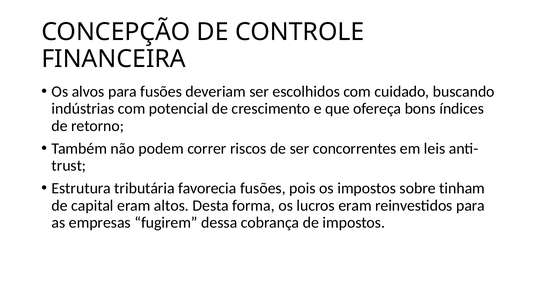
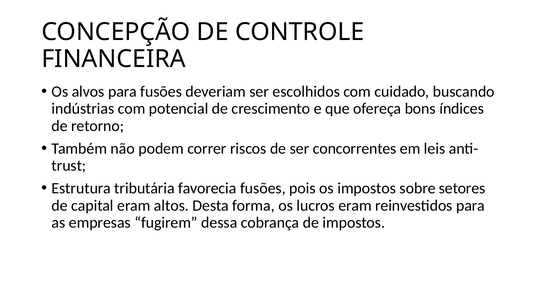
tinham: tinham -> setores (462, 189)
